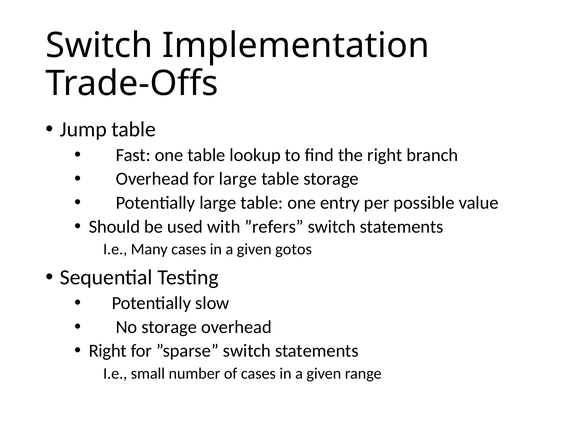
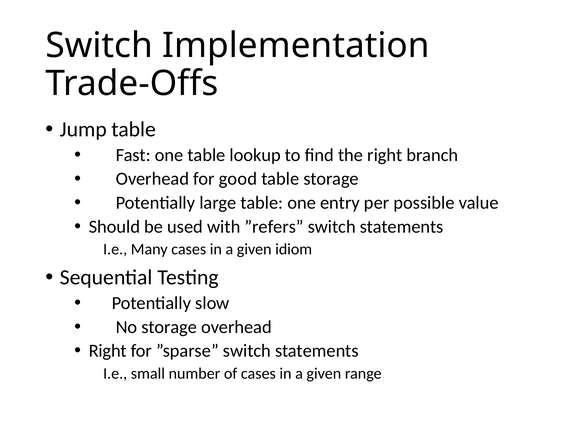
for large: large -> good (238, 179)
gotos: gotos -> idiom (294, 250)
